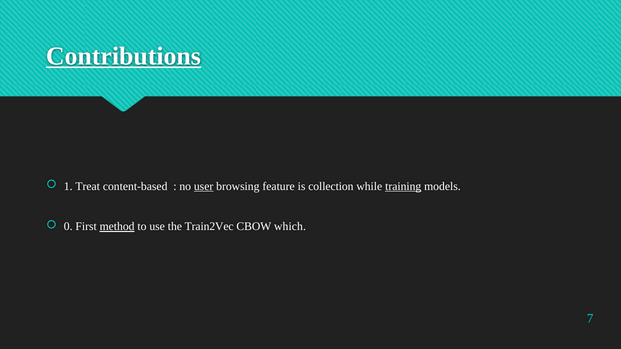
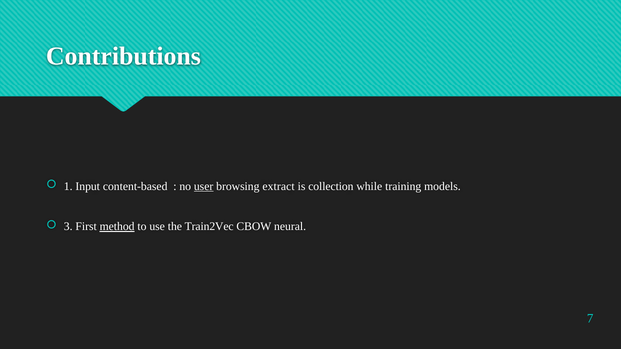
Contributions underline: present -> none (123, 56)
Treat: Treat -> Input (88, 186)
feature: feature -> extract (279, 186)
training underline: present -> none (403, 186)
0: 0 -> 3 (68, 227)
which: which -> neural (290, 227)
